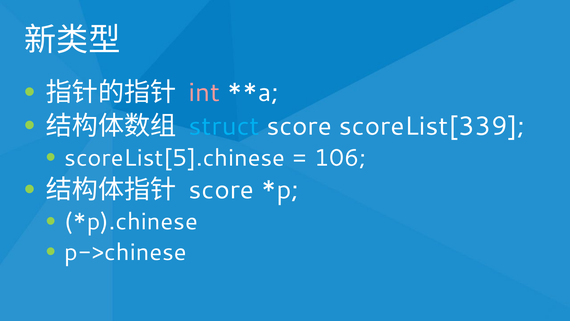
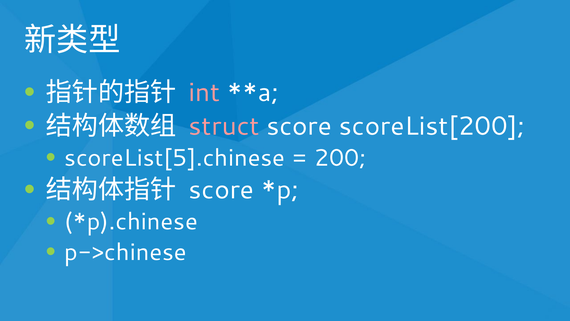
struct colour: light blue -> pink (224, 126)
scoreList[339: scoreList[339 -> scoreList[200 (432, 126)
106: 106 -> 200 (340, 158)
